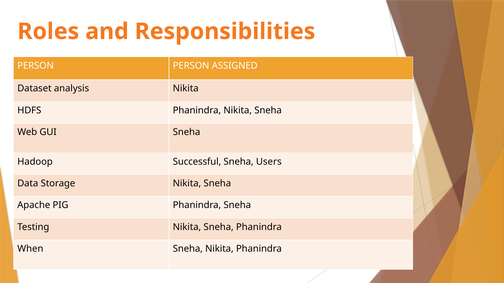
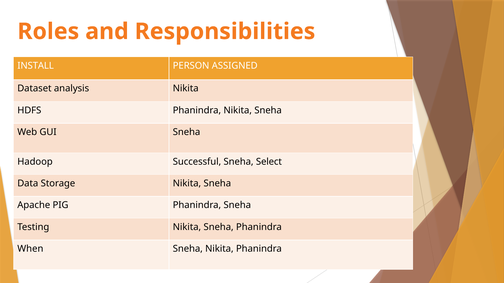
PERSON: PERSON -> INSTALL (36, 66)
Users: Users -> Select (269, 162)
